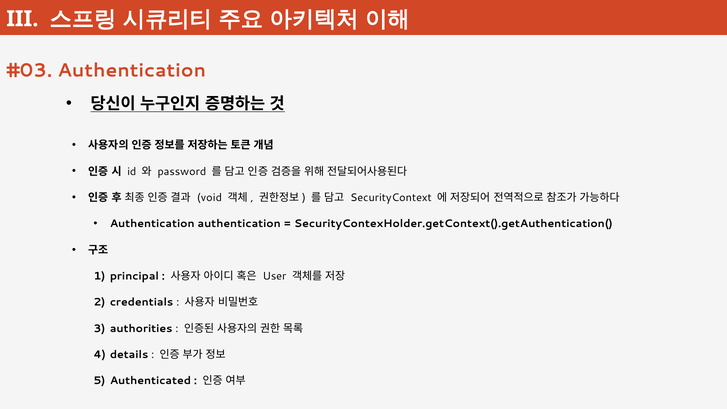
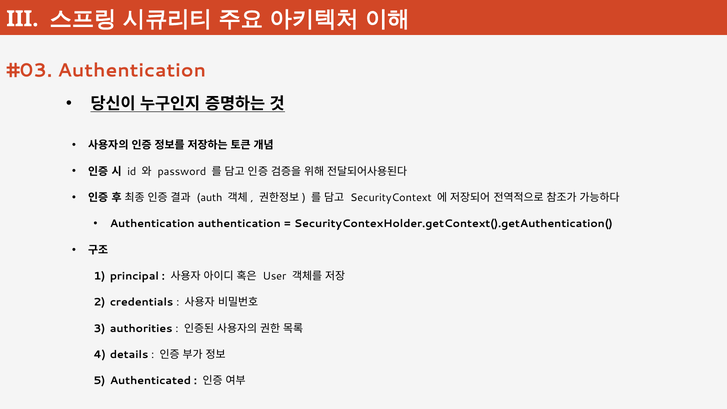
void: void -> auth (210, 198)
